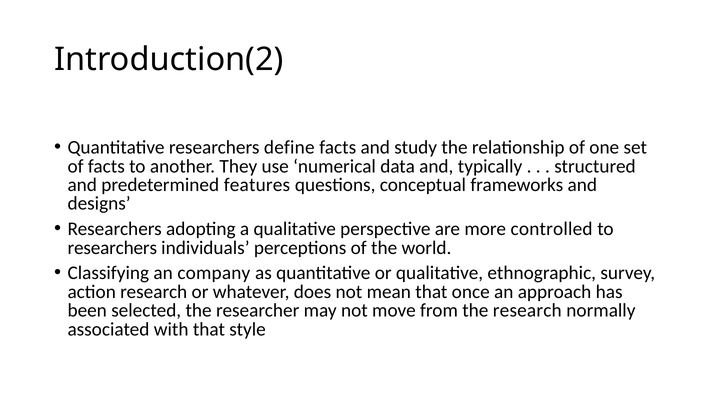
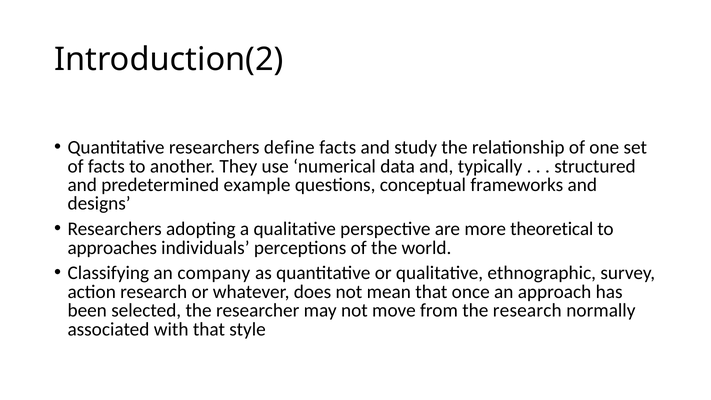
features: features -> example (257, 185)
controlled: controlled -> theoretical (552, 229)
researchers: researchers -> approaches (112, 248)
